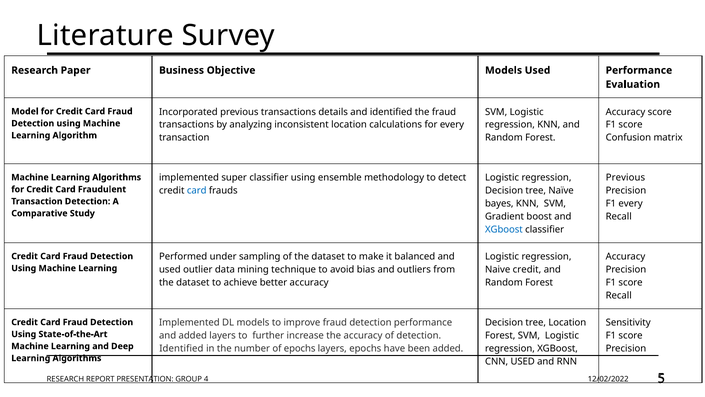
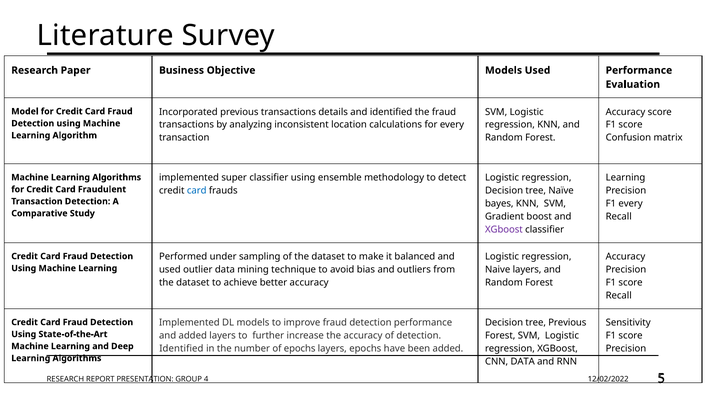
Previous: Previous -> Learning (626, 178)
XGboost colour: blue -> purple (504, 229)
Naive credit: credit -> layers (527, 269)
tree Location: Location -> Previous (567, 322)
CNN USED: USED -> DATA (523, 361)
